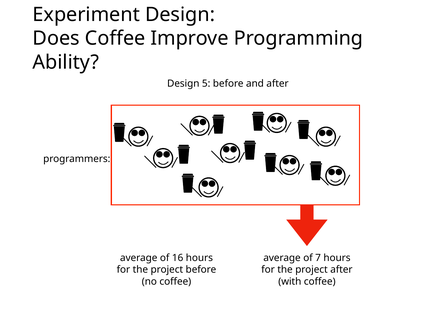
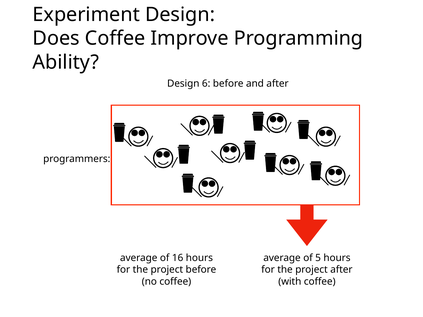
5: 5 -> 6 (206, 84)
7: 7 -> 5 (318, 258)
